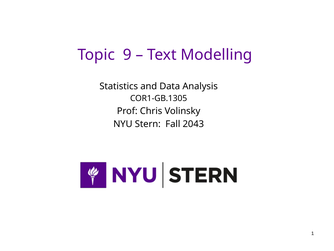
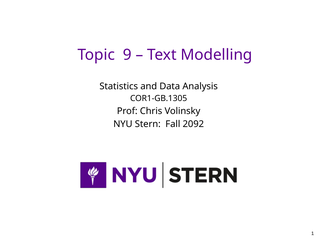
2043: 2043 -> 2092 (193, 124)
